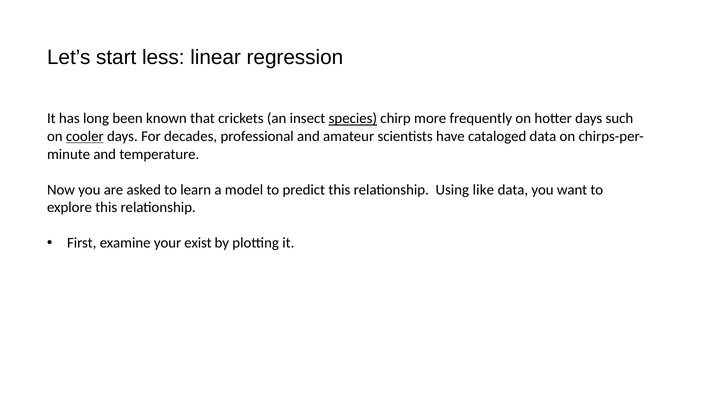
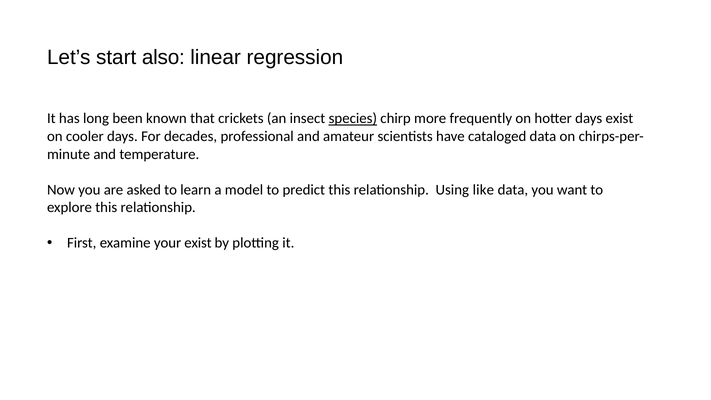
less: less -> also (163, 58)
days such: such -> exist (619, 119)
cooler underline: present -> none (85, 136)
